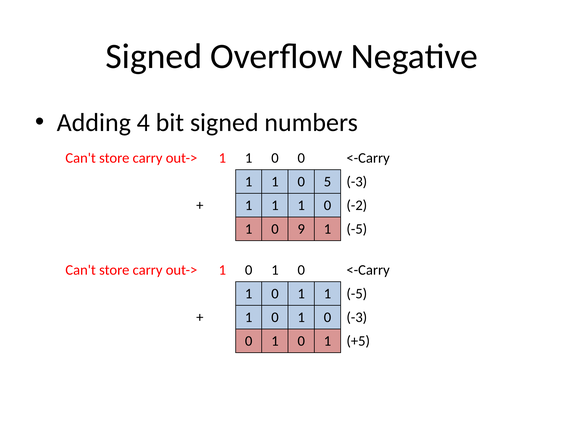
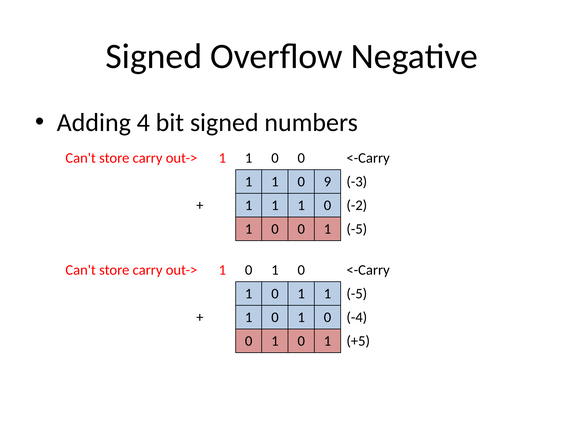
5: 5 -> 9 (328, 182)
9: 9 -> 0 (301, 229)
0 -3: -3 -> -4 (357, 317)
